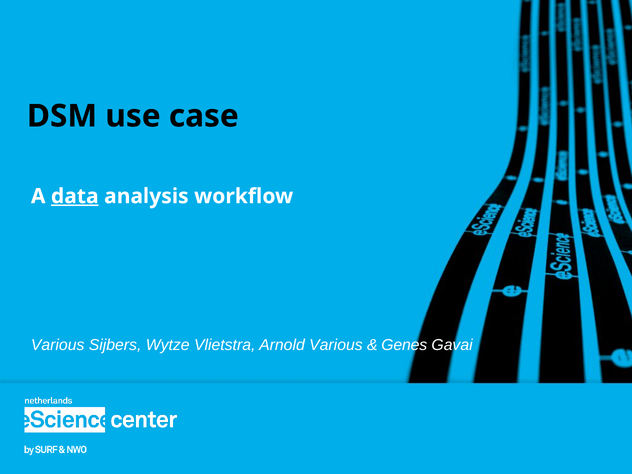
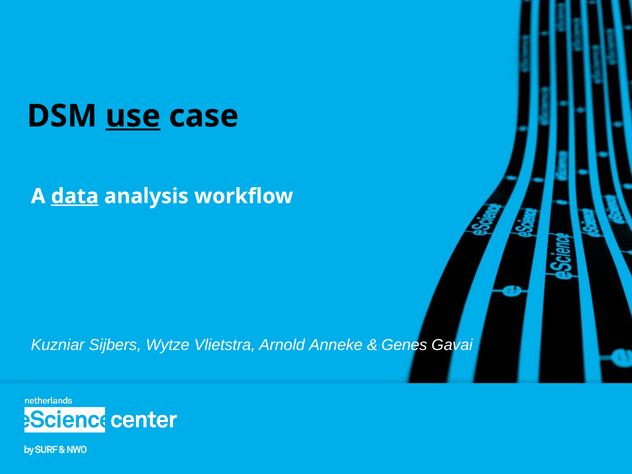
use underline: none -> present (133, 116)
Various: Various -> Kuzniar (58, 345)
Arnold Various: Various -> Anneke (336, 345)
